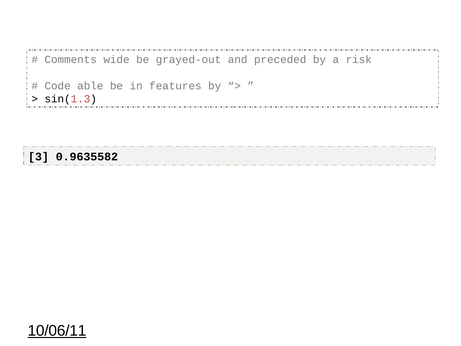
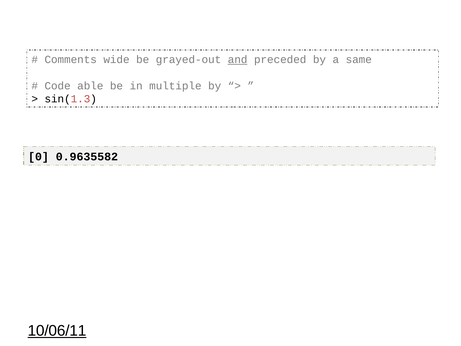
and underline: none -> present (238, 60)
risk: risk -> same (359, 60)
features: features -> multiple (175, 86)
3: 3 -> 0 (39, 157)
